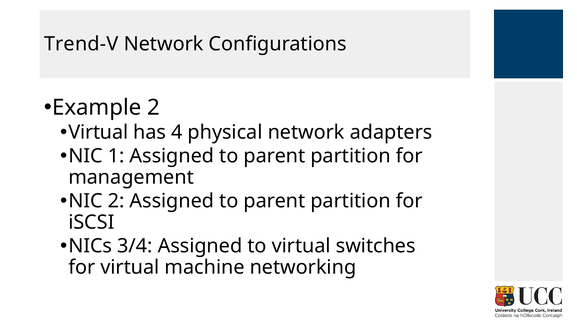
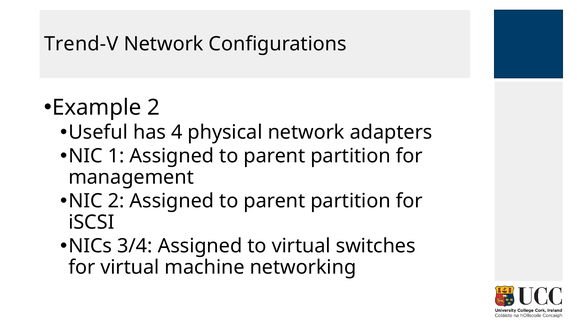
Virtual: Virtual -> Useful (98, 133)
